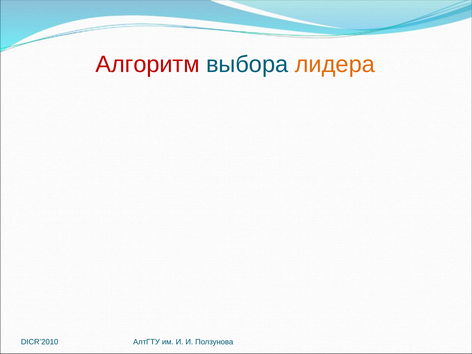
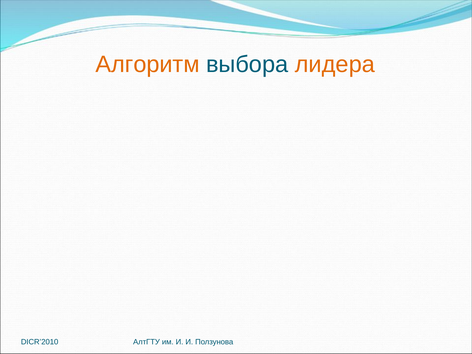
Алгоритм colour: red -> orange (148, 64)
